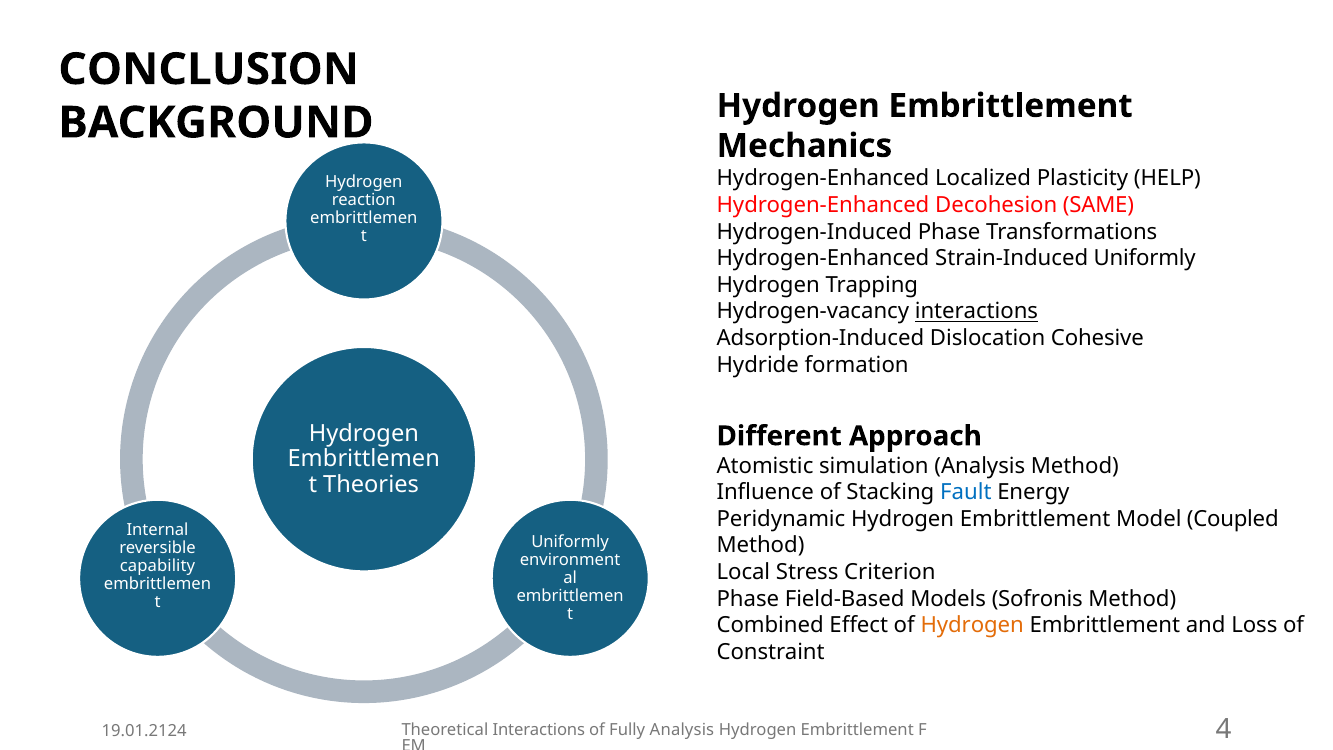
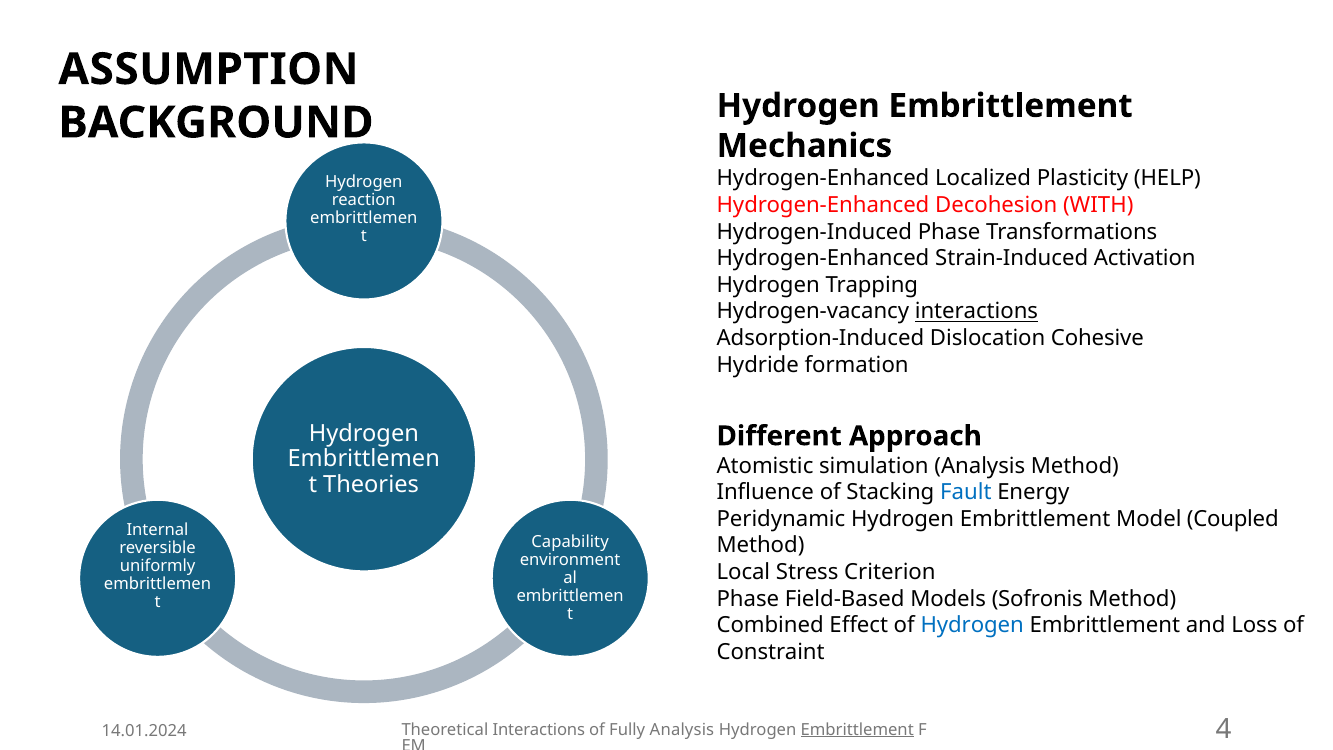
CONCLUSION: CONCLUSION -> ASSUMPTION (209, 69)
SAME: SAME -> WITH (1098, 205)
Strain-Induced Uniformly: Uniformly -> Activation (1145, 258)
Uniformly: Uniformly -> Capability (570, 542)
capability: capability -> uniformly (158, 566)
Hydrogen colour: orange -> blue (972, 625)
Embrittlement underline: none -> present (857, 730)
19.01.2124: 19.01.2124 -> 14.01.2024 (144, 731)
